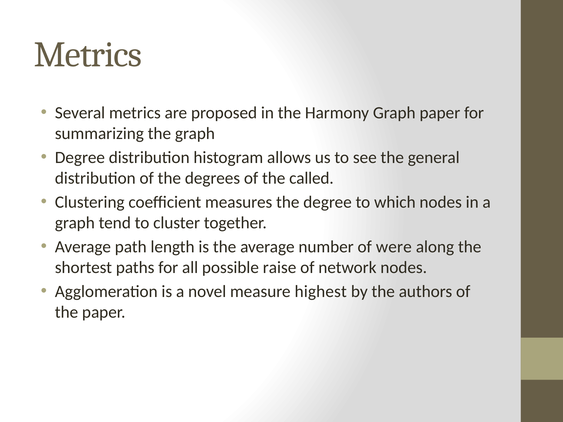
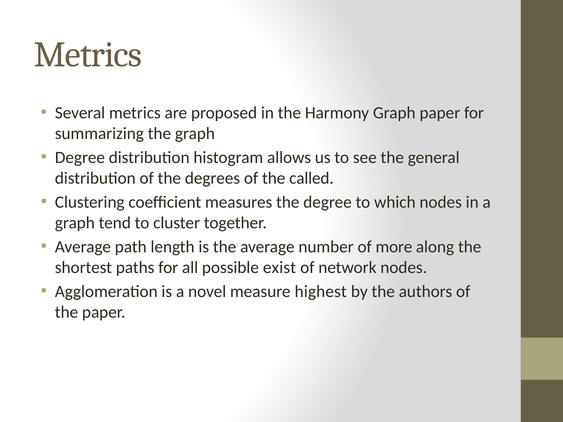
were: were -> more (394, 247)
raise: raise -> exist (279, 268)
